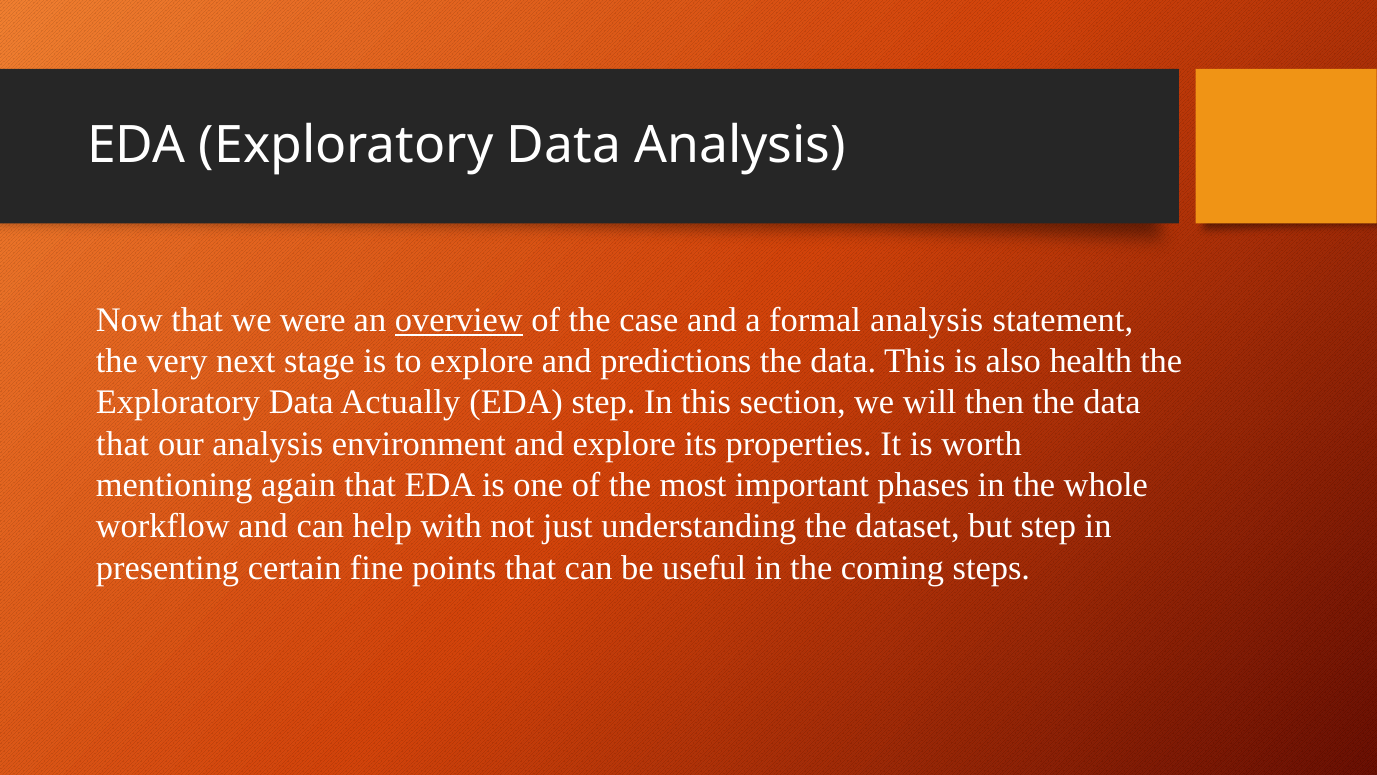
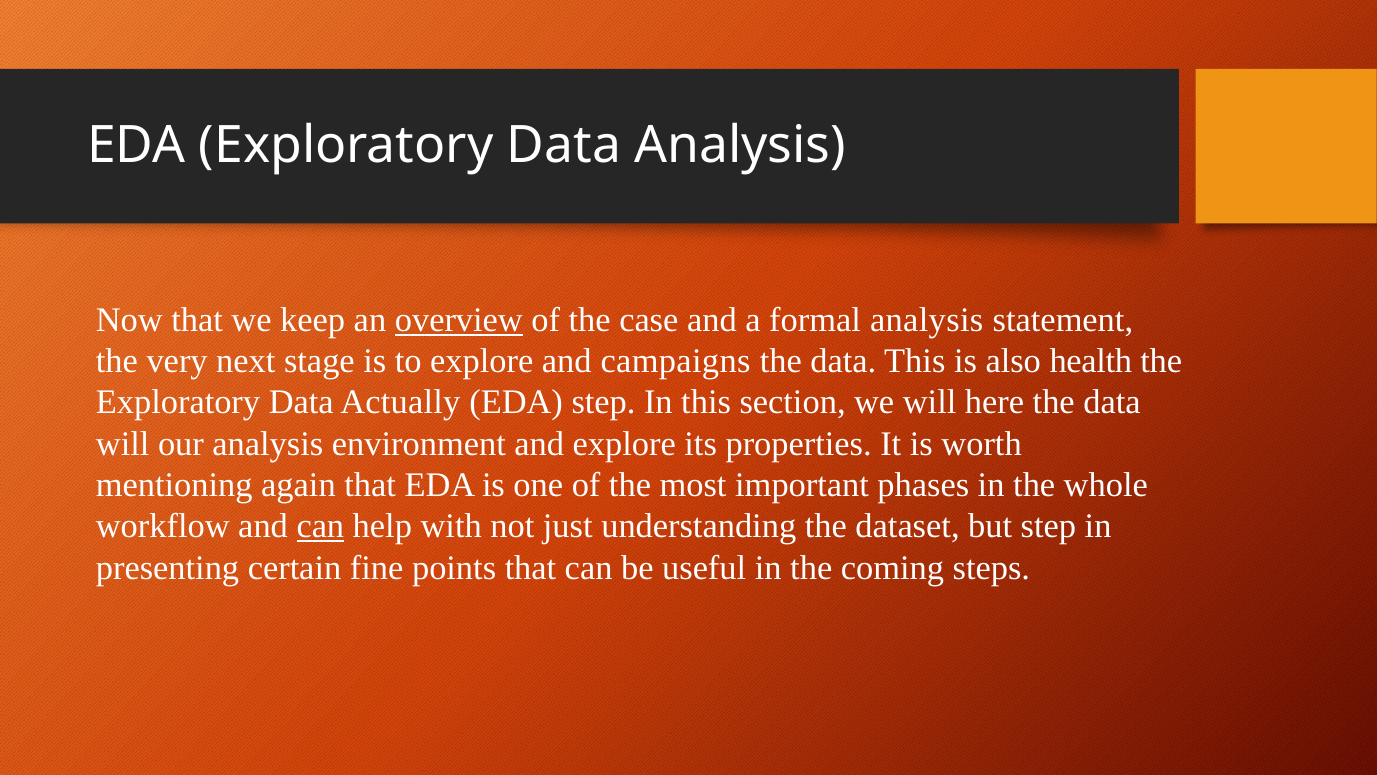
were: were -> keep (313, 320)
predictions: predictions -> campaigns (676, 361)
then: then -> here (994, 402)
that: that -> will (123, 443)
can underline: none -> present (320, 526)
